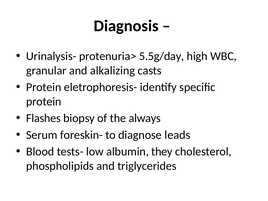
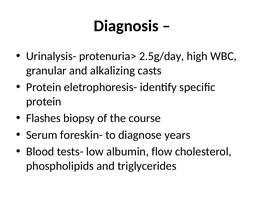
5.5g/day: 5.5g/day -> 2.5g/day (162, 56)
always: always -> course (145, 118)
leads: leads -> years (177, 135)
they: they -> flow (162, 152)
